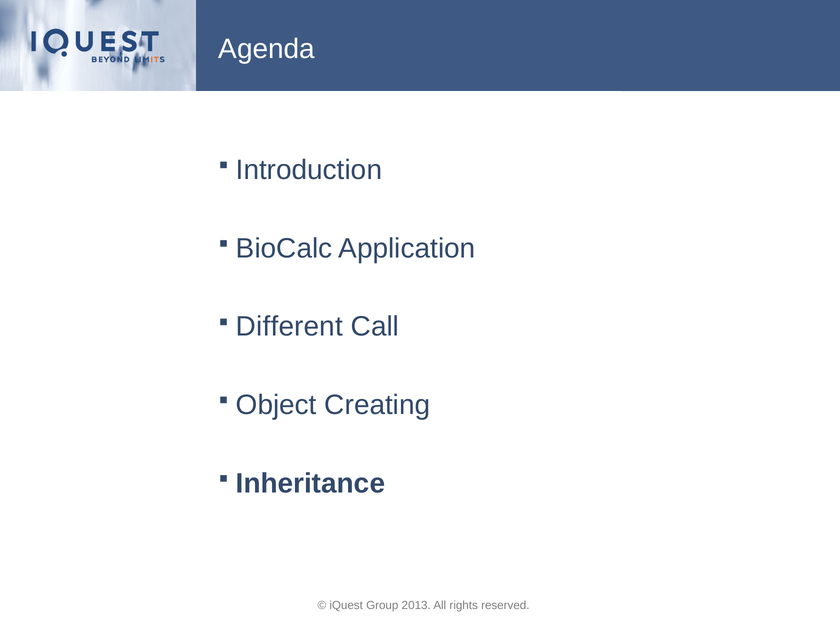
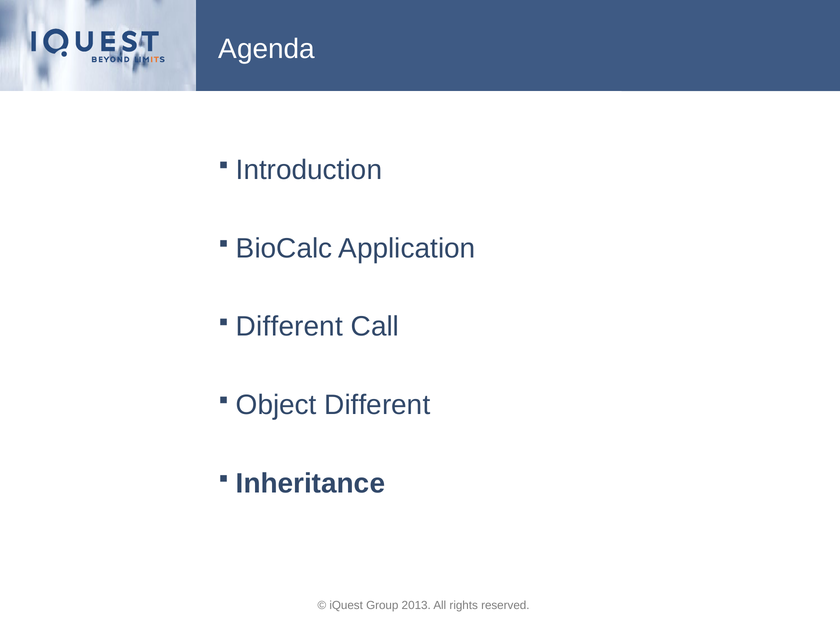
Object Creating: Creating -> Different (377, 405)
